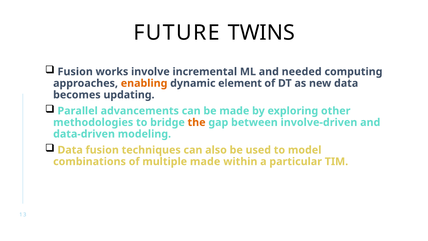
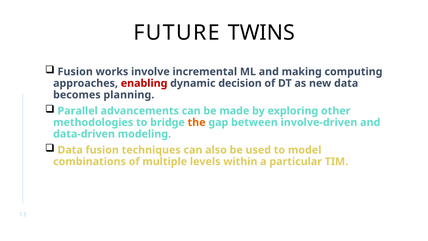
needed: needed -> making (302, 72)
enabling colour: orange -> red (144, 83)
element: element -> decision (240, 83)
updating: updating -> planning (129, 95)
multiple made: made -> levels (205, 161)
